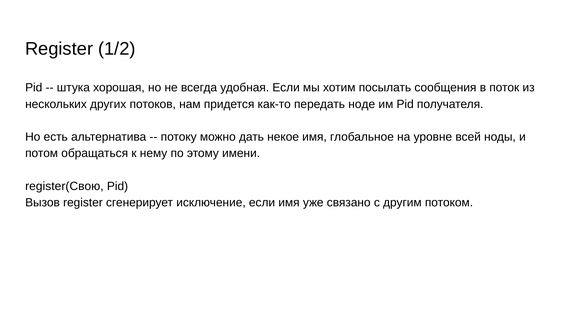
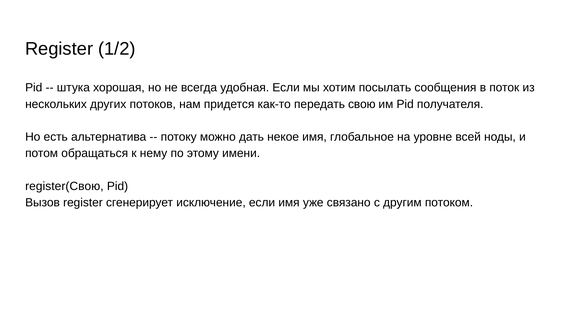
ноде: ноде -> свою (362, 104)
